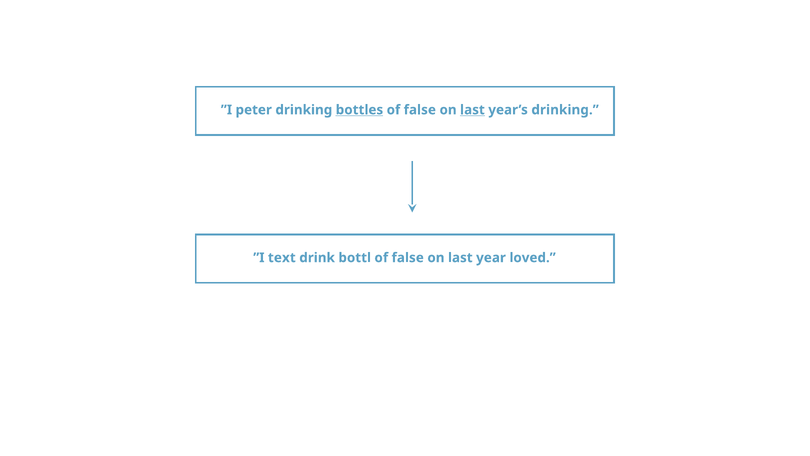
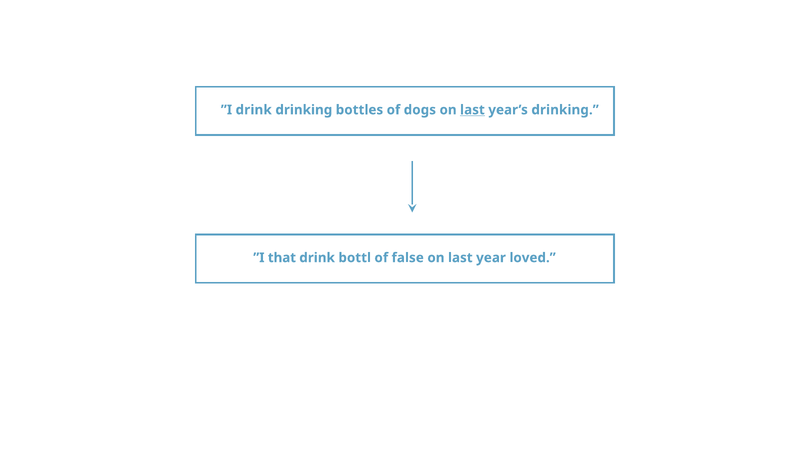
”I peter: peter -> drink (254, 110)
bottles underline: present -> none (359, 110)
false: false -> dogs (420, 110)
text: text -> that (282, 258)
